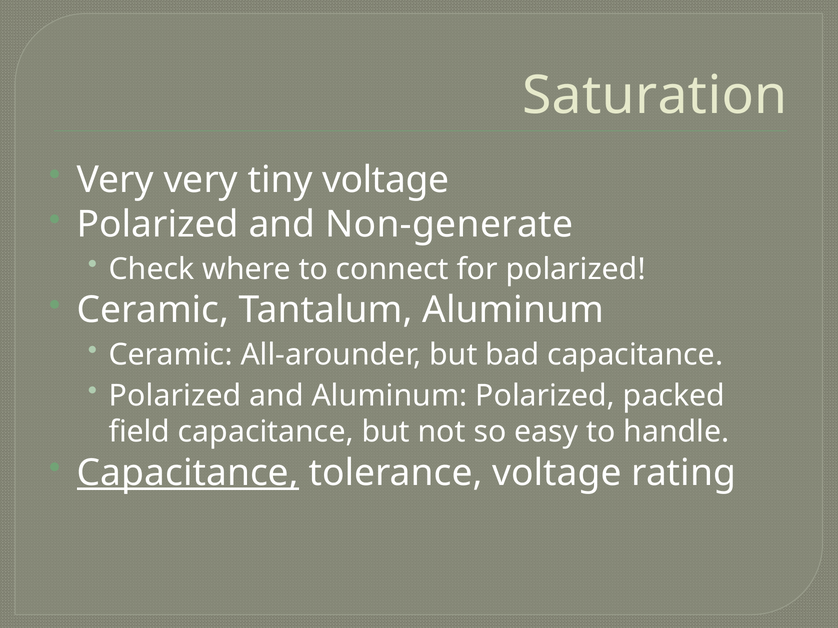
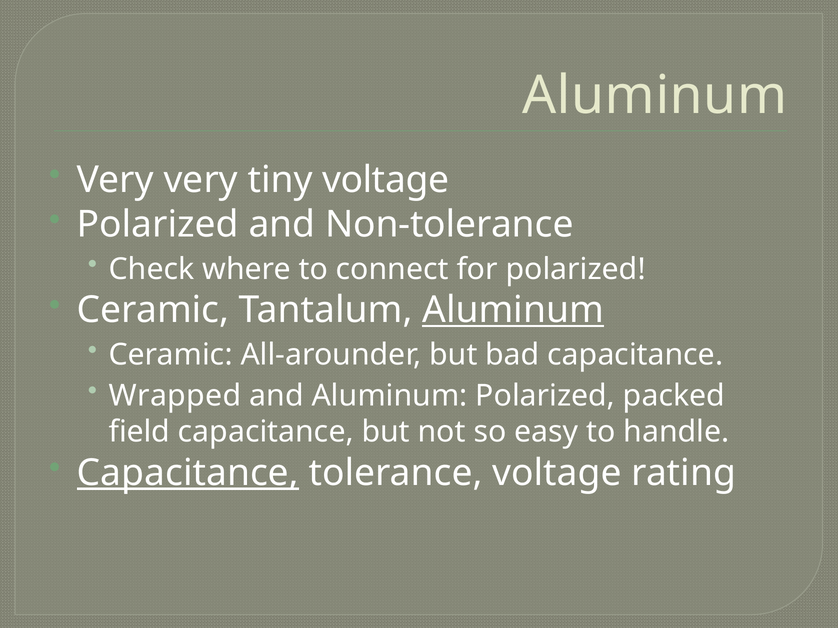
Saturation: Saturation -> Aluminum (655, 95)
Non-generate: Non-generate -> Non-tolerance (449, 225)
Aluminum underline: none -> present (513, 310)
Polarized: Polarized -> Wrapped (175, 396)
